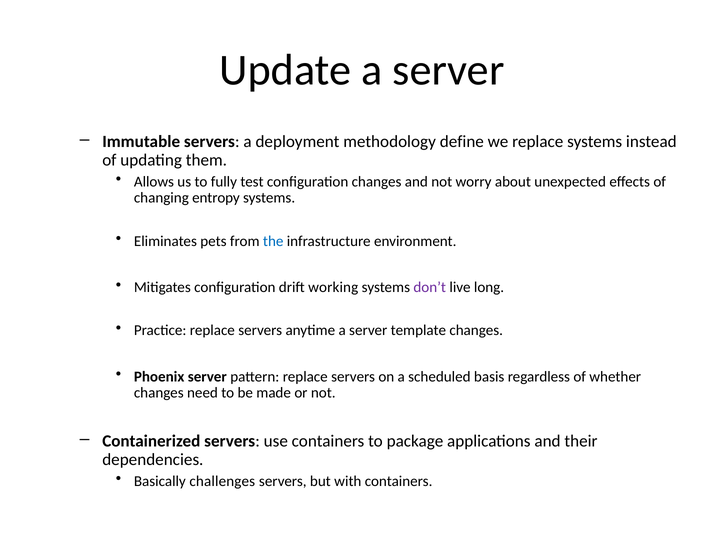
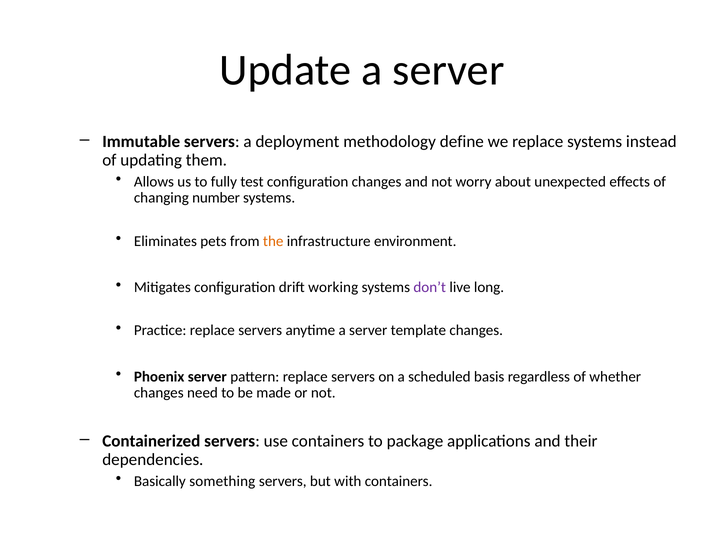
entropy: entropy -> number (216, 198)
the colour: blue -> orange (273, 241)
challenges: challenges -> something (222, 481)
